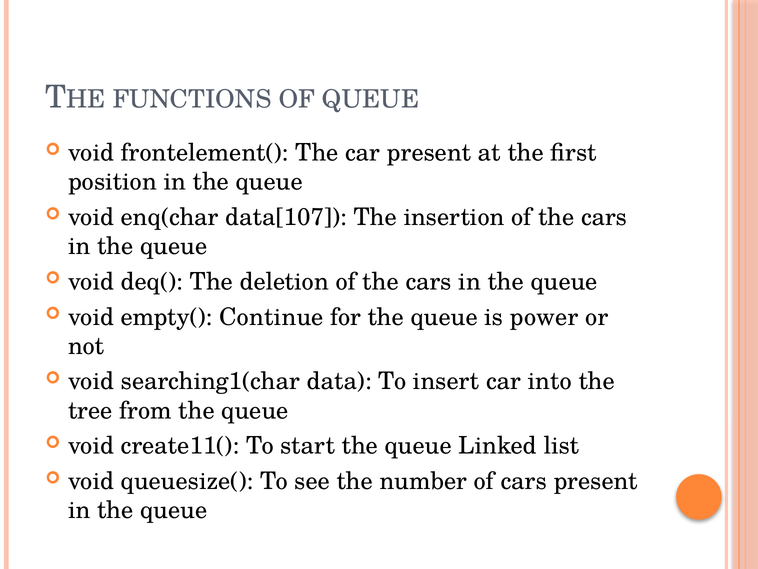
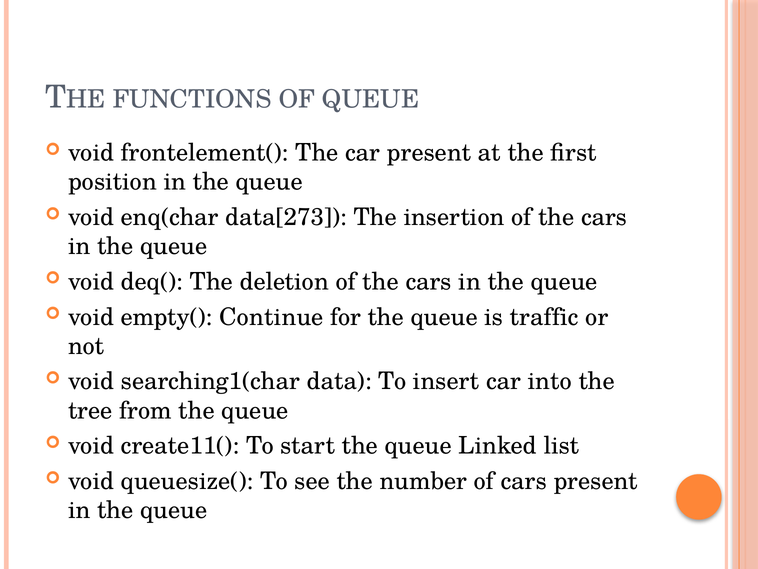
data[107: data[107 -> data[273 (286, 217)
power: power -> traffic (544, 317)
